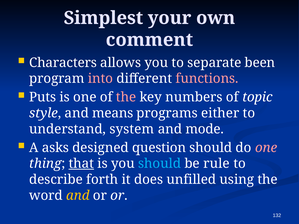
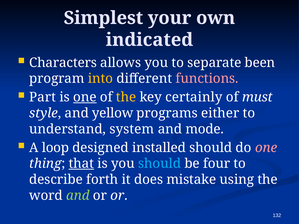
comment: comment -> indicated (149, 40)
into colour: pink -> yellow (100, 79)
Puts: Puts -> Part (43, 97)
one underline: none -> present (85, 97)
the colour: pink -> yellow (126, 97)
numbers: numbers -> certainly (194, 97)
topic: topic -> must (257, 97)
means: means -> yellow (113, 113)
asks: asks -> loop (55, 148)
question: question -> installed (159, 148)
rule: rule -> four (217, 164)
unfilled: unfilled -> mistake (191, 180)
and colour: yellow -> light green (78, 196)
